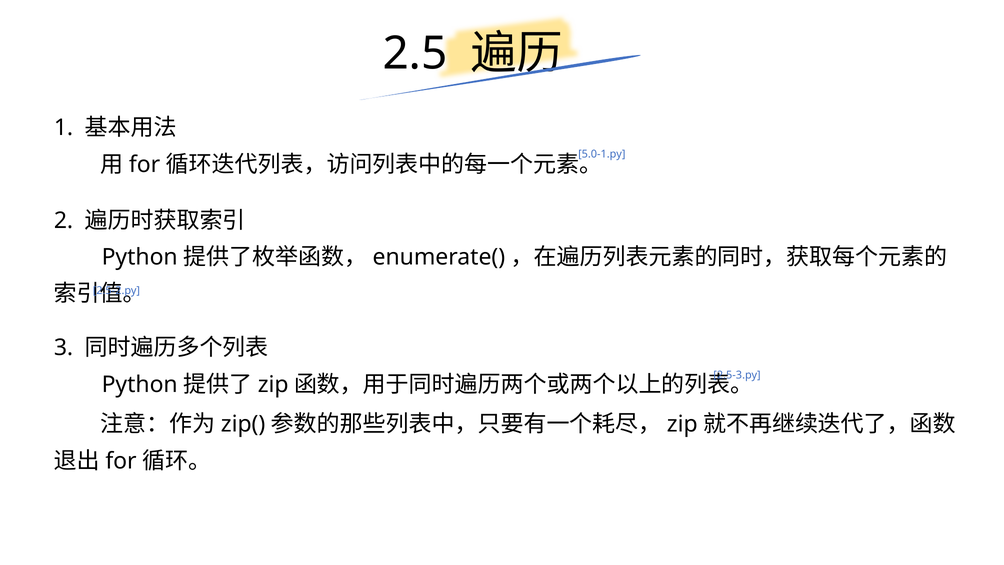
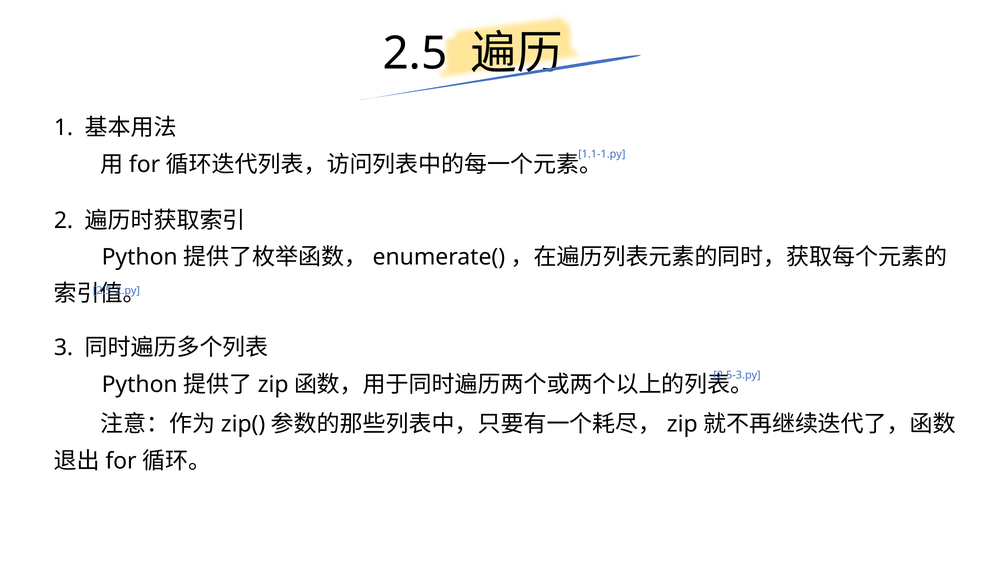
5.0-1.py: 5.0-1.py -> 1.1-1.py (602, 154)
